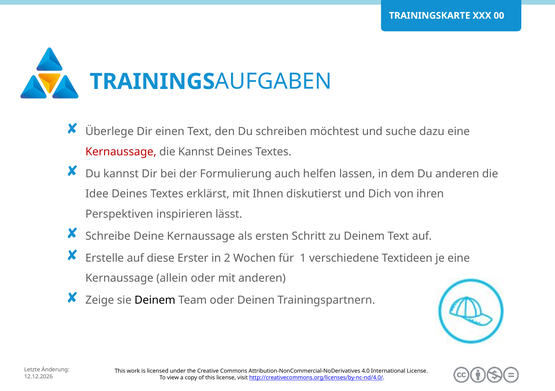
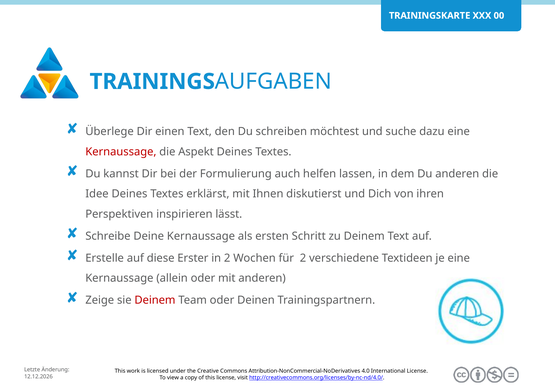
die Kannst: Kannst -> Aspekt (196, 152)
für 1: 1 -> 2 (303, 258)
Deinem colour: black -> red (155, 300)
